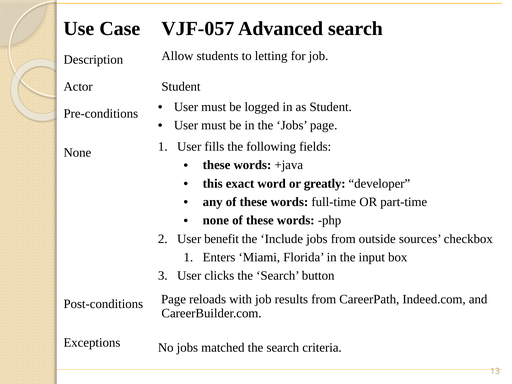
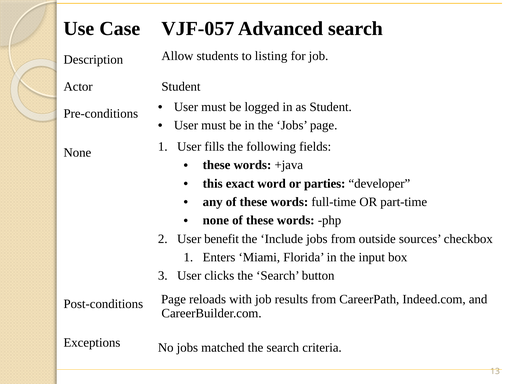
letting: letting -> listing (271, 56)
greatly: greatly -> parties (325, 184)
